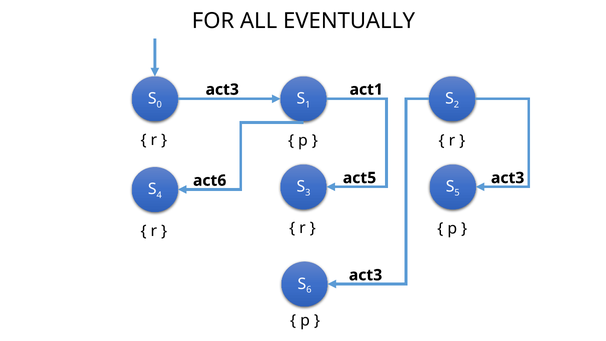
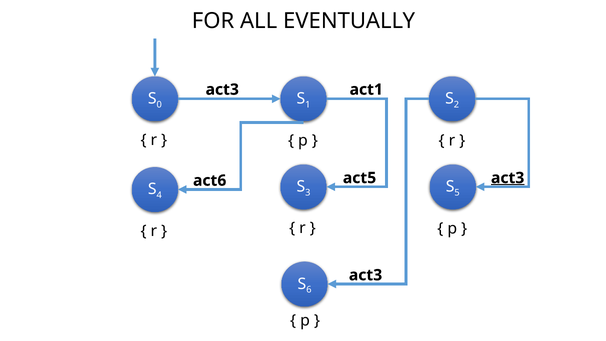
act3 underline: none -> present (508, 178)
